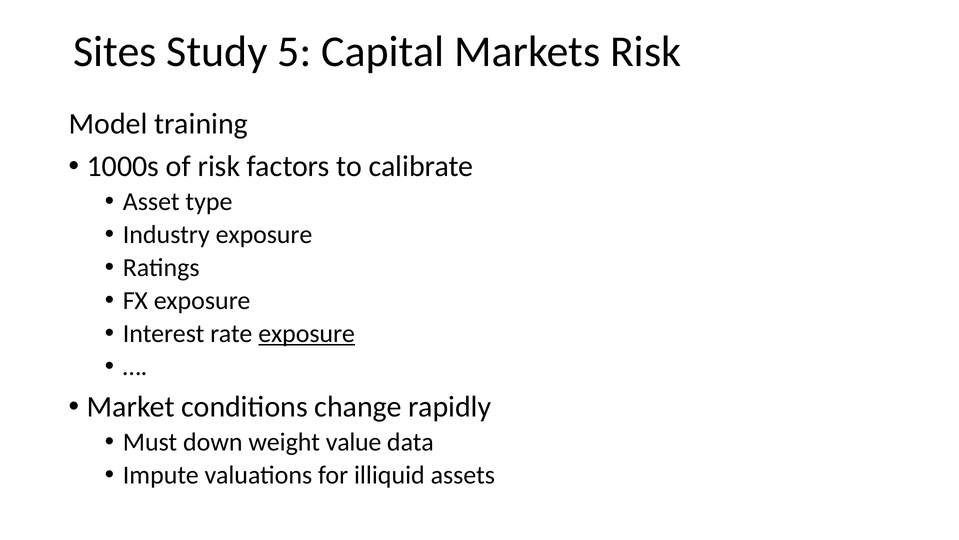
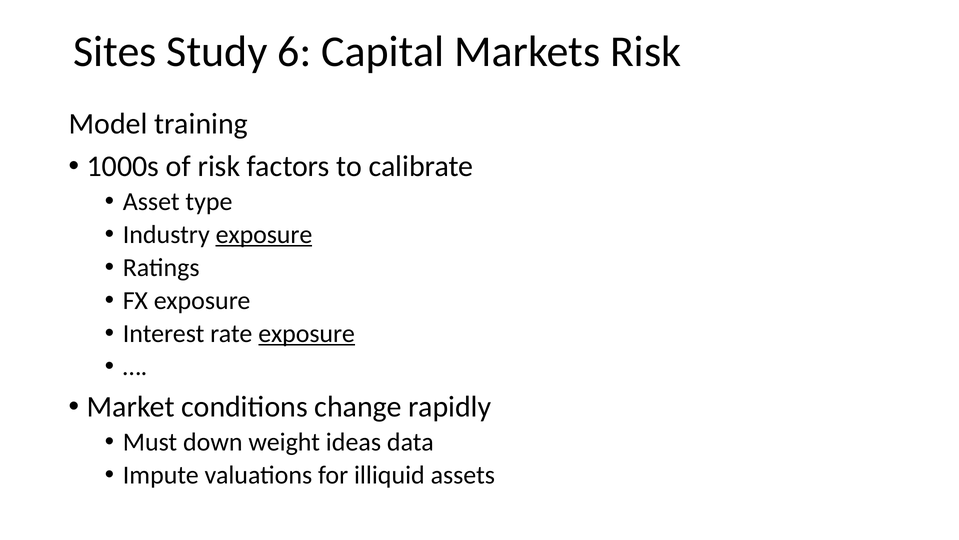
5: 5 -> 6 (294, 52)
exposure underline: none -> present (264, 234)
value: value -> ideas (353, 442)
